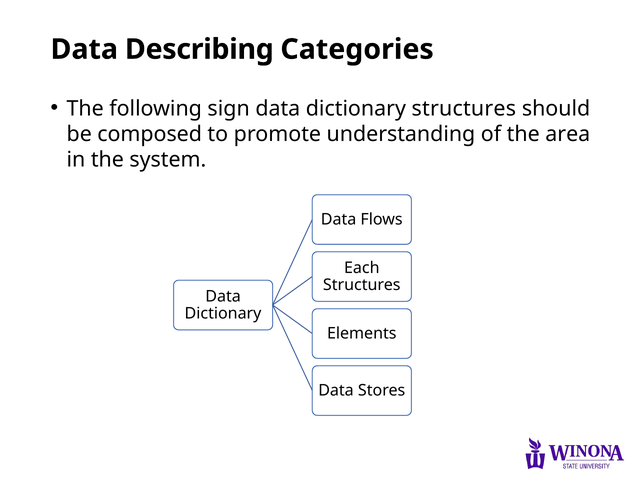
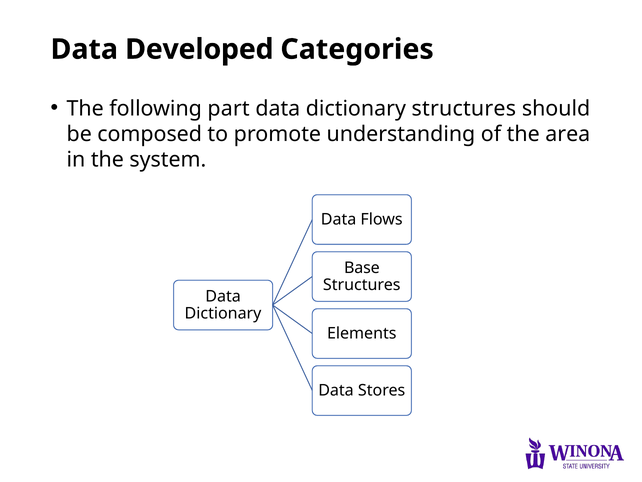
Describing: Describing -> Developed (199, 49)
sign: sign -> part (229, 108)
Each: Each -> Base (362, 267)
